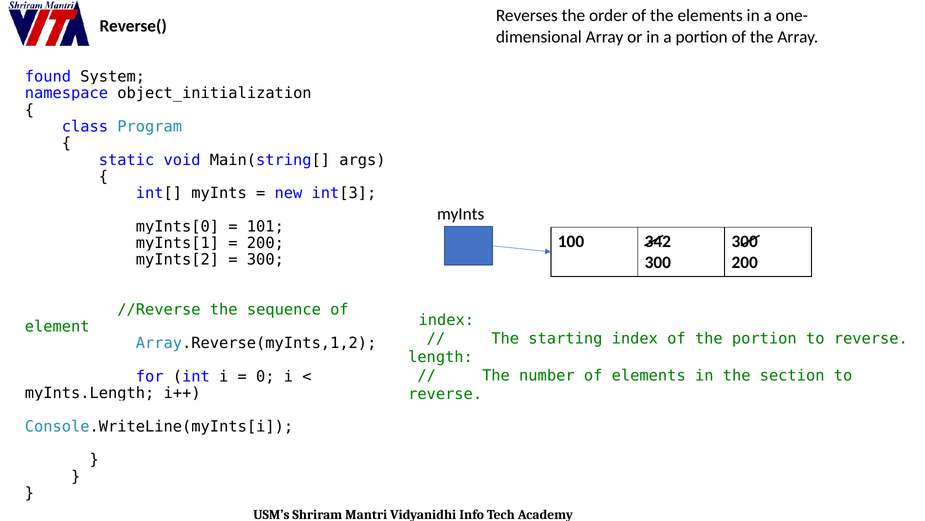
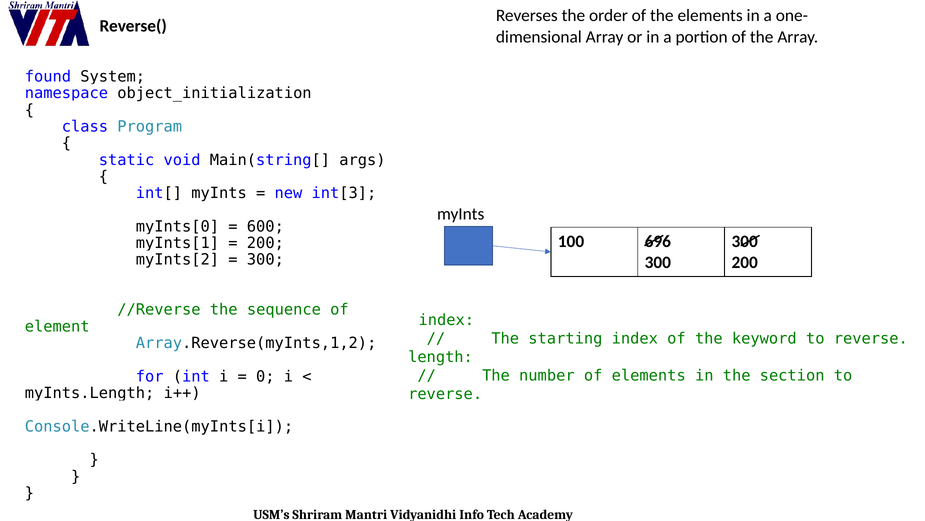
101: 101 -> 600 (265, 226)
342: 342 -> 696 (658, 241)
the portion: portion -> keyword (764, 338)
